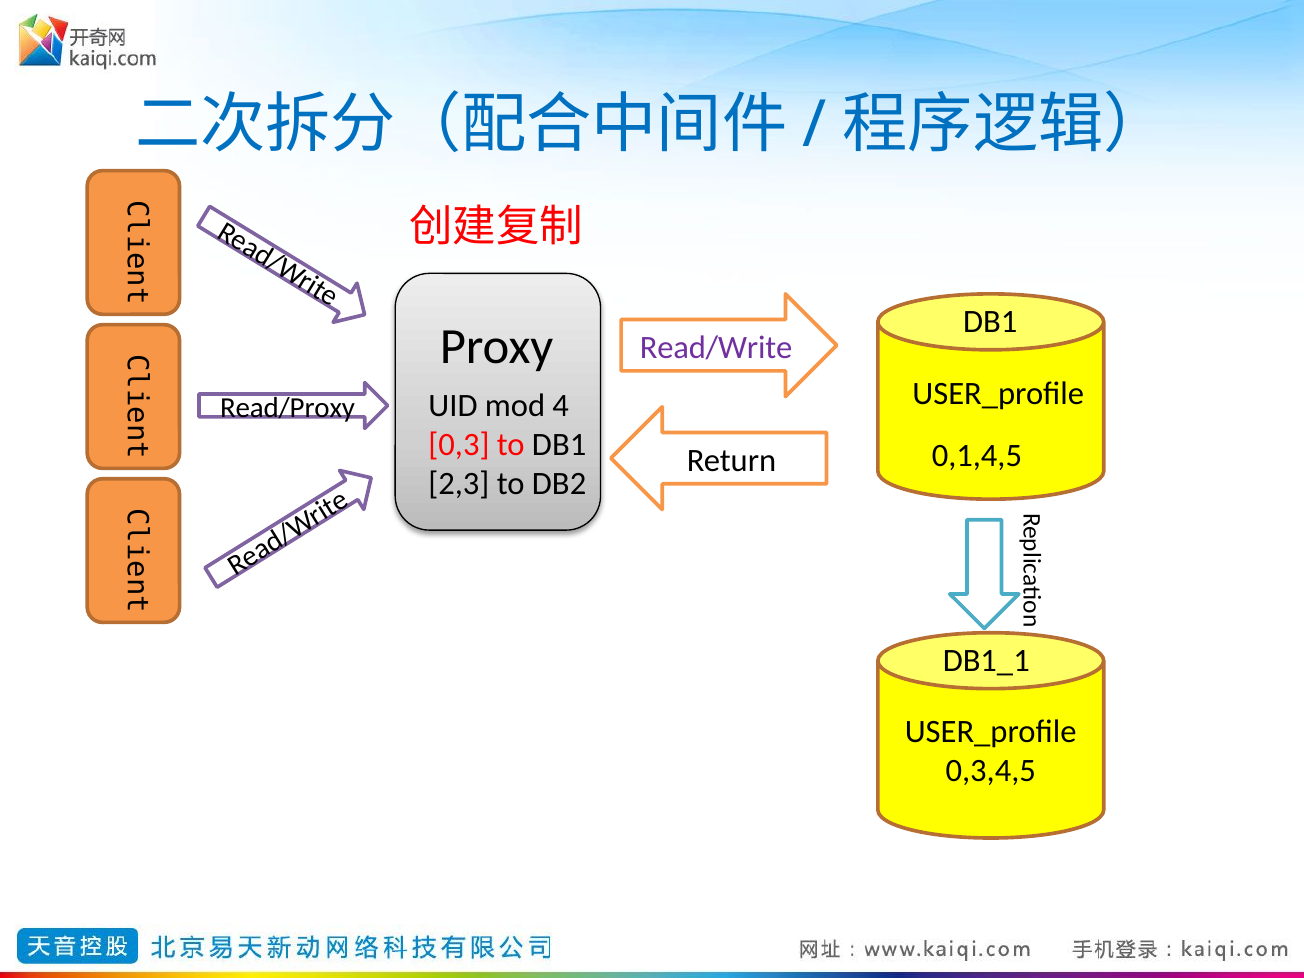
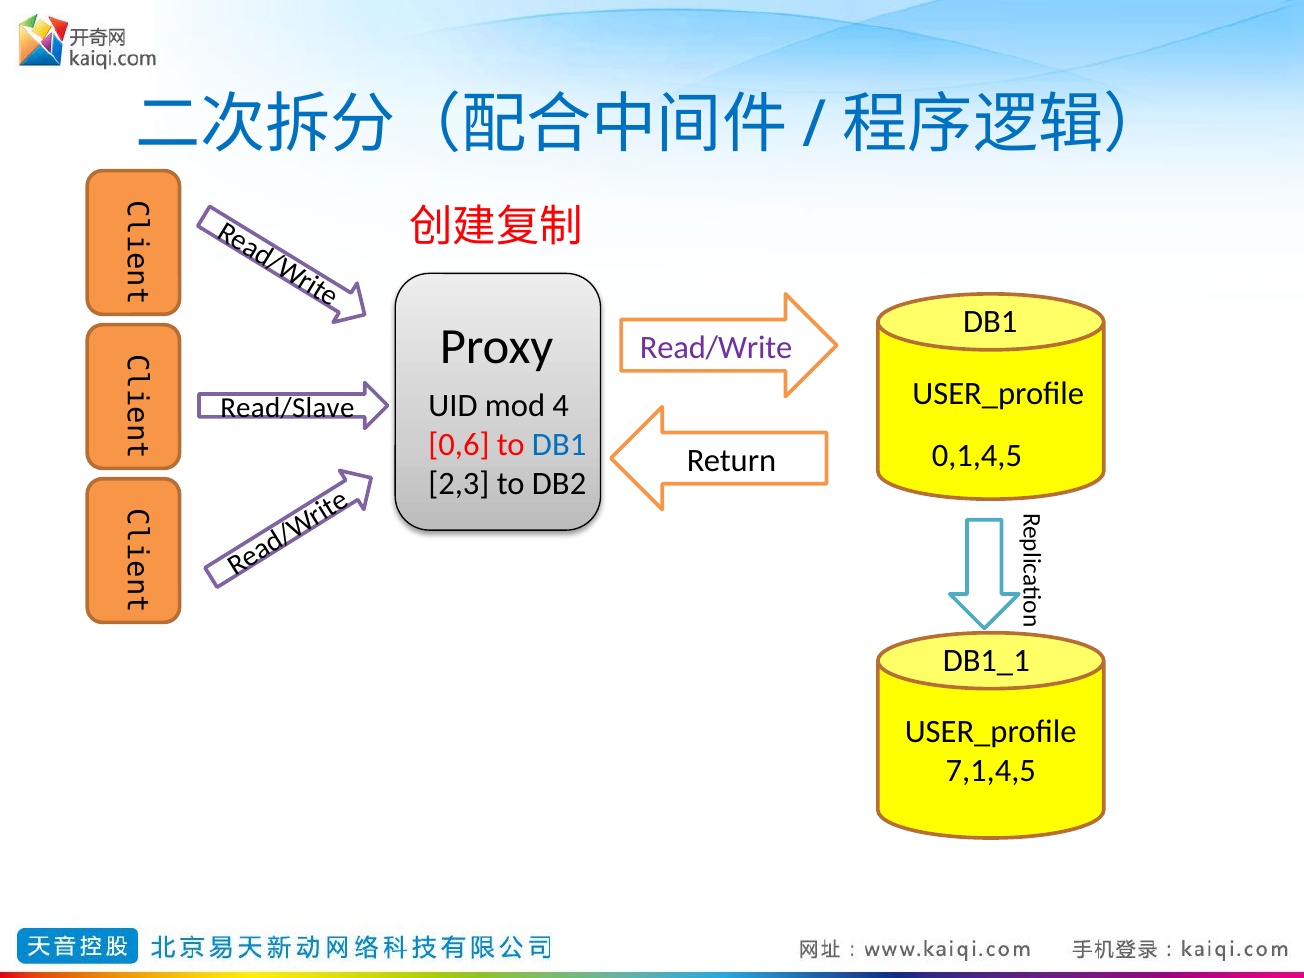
Read/Proxy: Read/Proxy -> Read/Slave (287, 407)
0,3: 0,3 -> 0,6 (459, 445)
DB1 colour: black -> blue (559, 445)
0,3,4,5: 0,3,4,5 -> 7,1,4,5 (991, 771)
